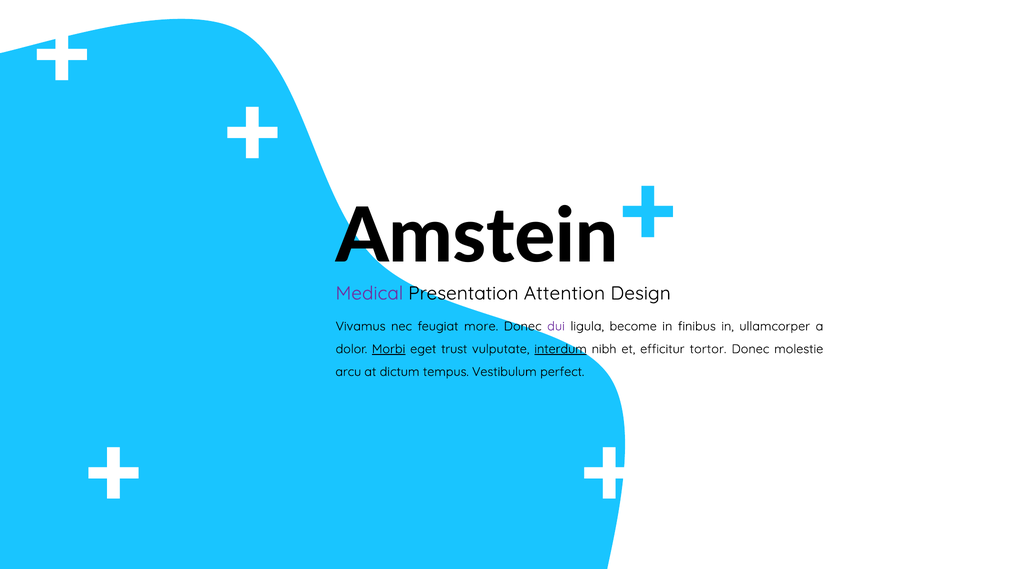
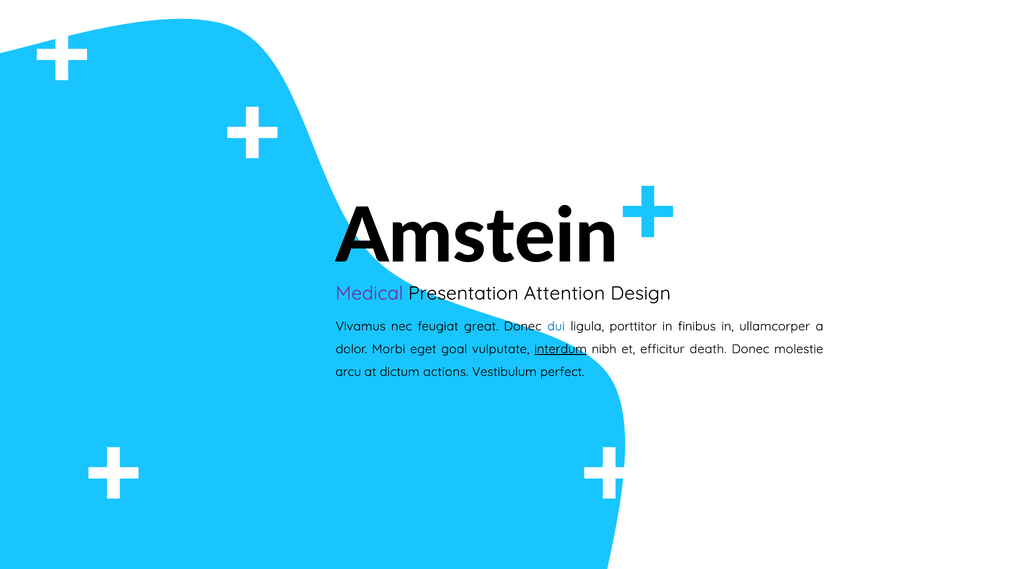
more: more -> great (481, 326)
dui colour: purple -> blue (556, 326)
become: become -> porttitor (633, 326)
Morbi underline: present -> none (389, 349)
trust: trust -> goal (454, 349)
tortor: tortor -> death (708, 349)
tempus: tempus -> actions (446, 372)
